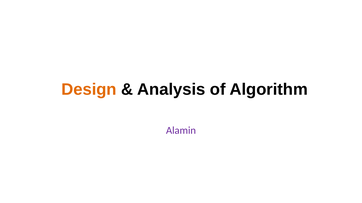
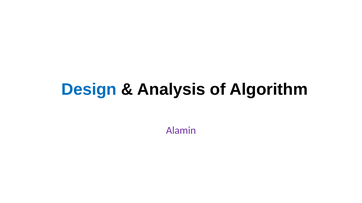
Design colour: orange -> blue (89, 90)
